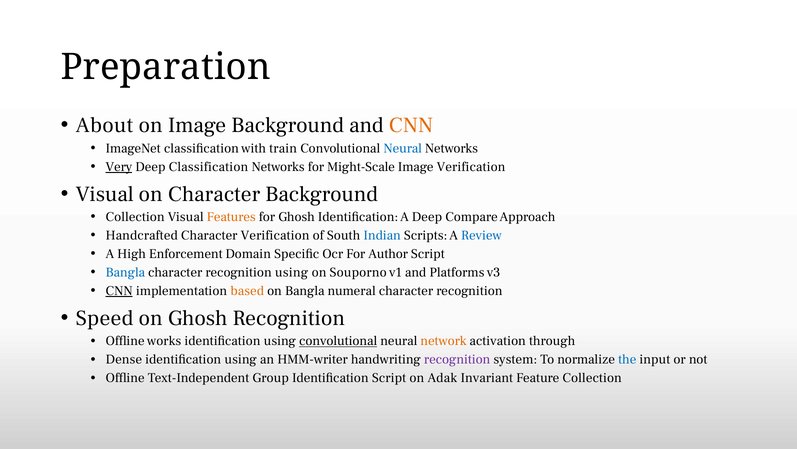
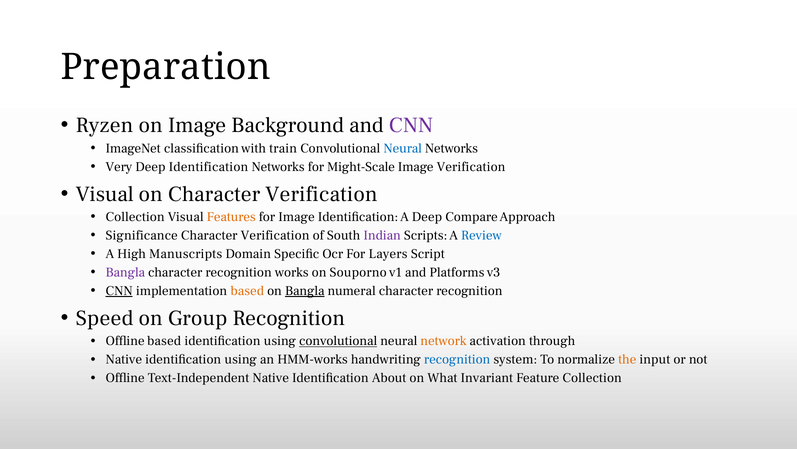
About: About -> Ryzen (105, 125)
CNN colour: orange -> purple (411, 125)
Very underline: present -> none (119, 166)
Deep Classification: Classification -> Identification (208, 166)
on Character Background: Background -> Verification (321, 194)
for Ghosh: Ghosh -> Image (297, 217)
Handcrafted: Handcrafted -> Significance (142, 235)
Indian colour: blue -> purple (382, 235)
Enforcement: Enforcement -> Manuscripts (186, 254)
Author: Author -> Layers (388, 254)
Bangla colour: blue -> purple (125, 272)
recognition using: using -> works (292, 272)
Bangla underline: none -> present (305, 290)
on Ghosh: Ghosh -> Group (198, 318)
Offline works: works -> based (164, 341)
Dense: Dense -> Native (124, 359)
HMM-writer: HMM-writer -> HMM-works (313, 359)
recognition colour: purple -> blue (457, 359)
the colour: blue -> orange (627, 359)
Text-Independent Group: Group -> Native (271, 377)
Identification Script: Script -> About (389, 377)
Adak: Adak -> What (442, 377)
